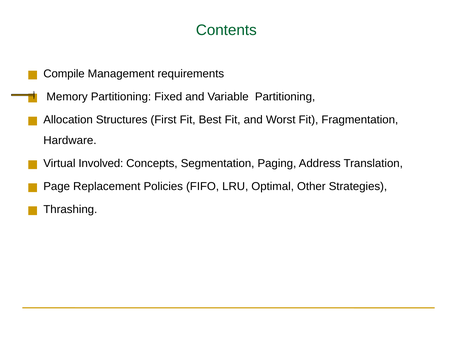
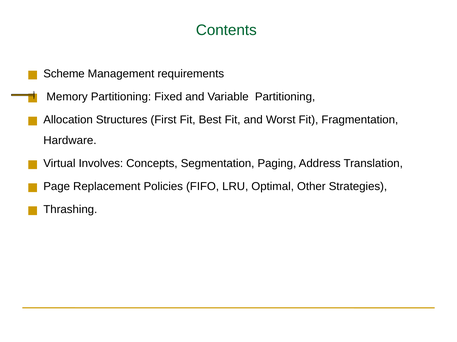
Compile: Compile -> Scheme (64, 74)
Involved: Involved -> Involves (101, 164)
